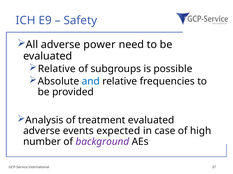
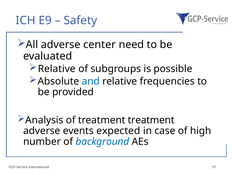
power: power -> center (100, 45)
treatment evaluated: evaluated -> treatment (151, 121)
background colour: purple -> blue (102, 142)
